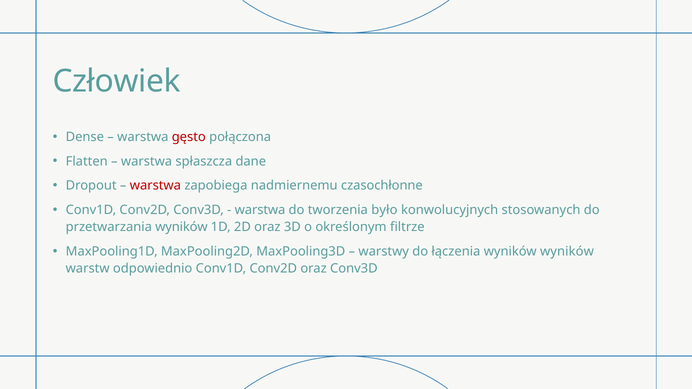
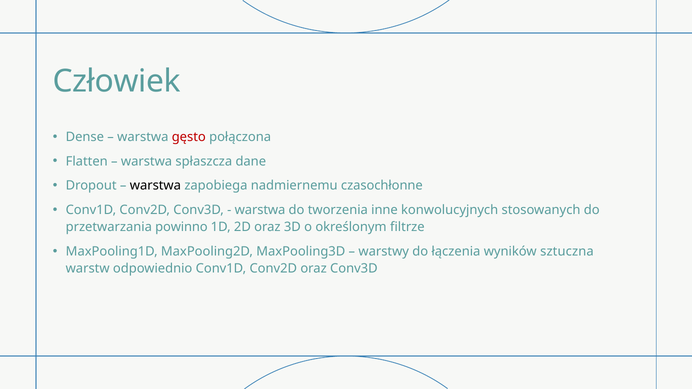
warstwa colour: red -> black (155, 186)
było: było -> inne (384, 210)
przetwarzania wyników: wyników -> powinno (181, 227)
wyników wyników: wyników -> sztuczna (567, 252)
